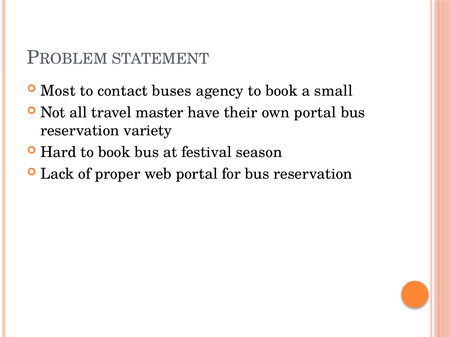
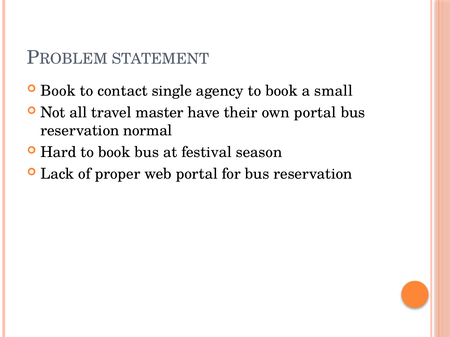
Most: Most -> Book (58, 91)
buses: buses -> single (172, 91)
variety: variety -> normal (148, 131)
